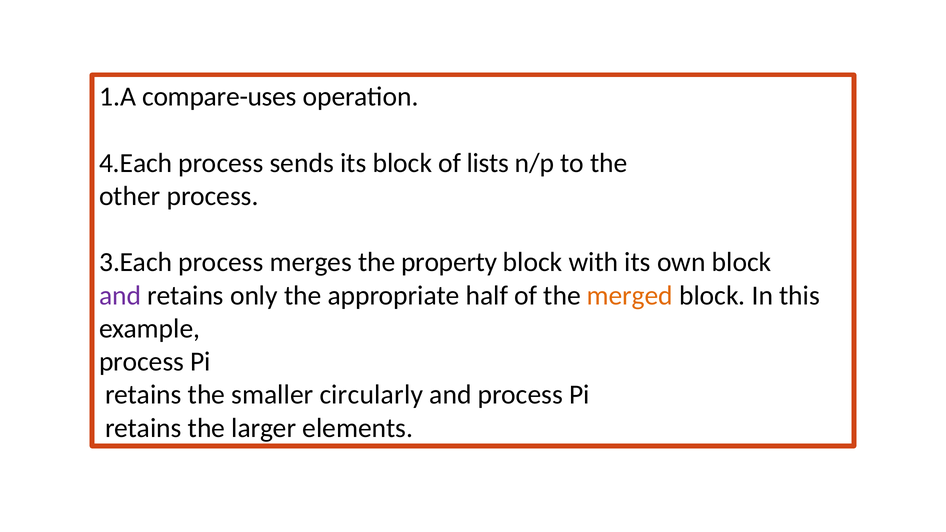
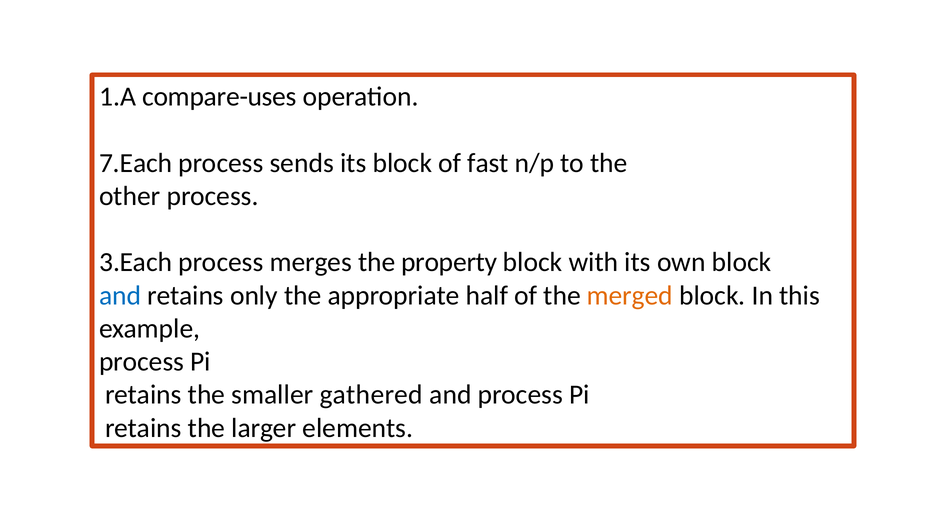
4.Each: 4.Each -> 7.Each (136, 163)
lists: lists -> fast (488, 163)
and colour: purple -> blue (120, 295)
circularly: circularly -> gathered (371, 395)
